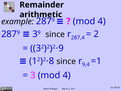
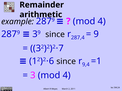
2: 2 -> 9 (96, 34)
9: 9 -> 7 (61, 49)
8: 8 -> 6 (51, 61)
